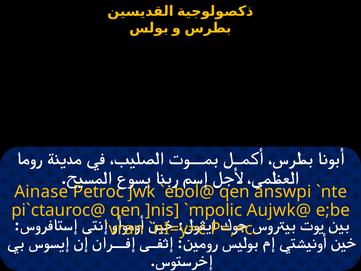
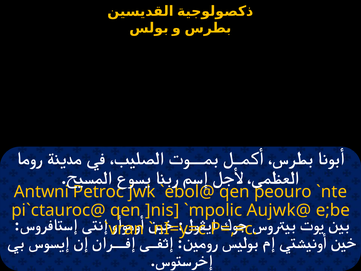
Ainase: Ainase -> Antwni (41, 192)
answpi: answpi -> peouro (283, 192)
